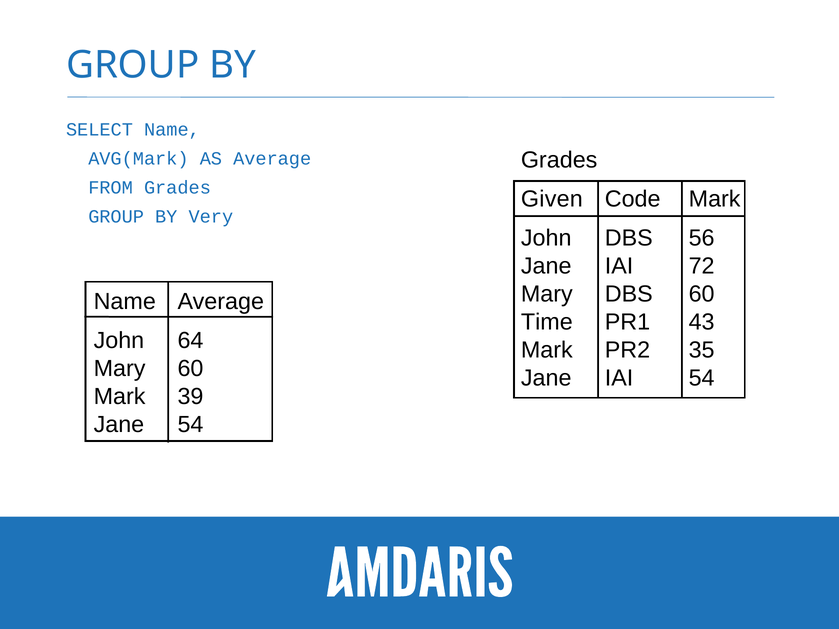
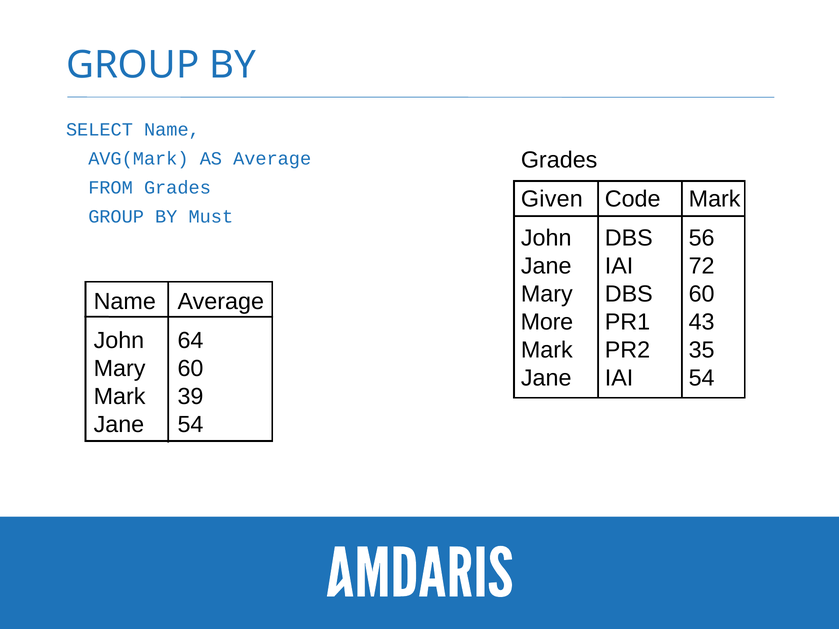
Very: Very -> Must (211, 216)
Time: Time -> More (547, 322)
